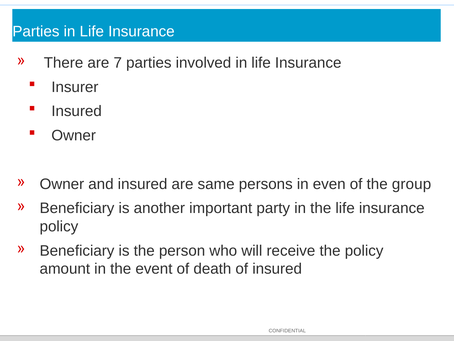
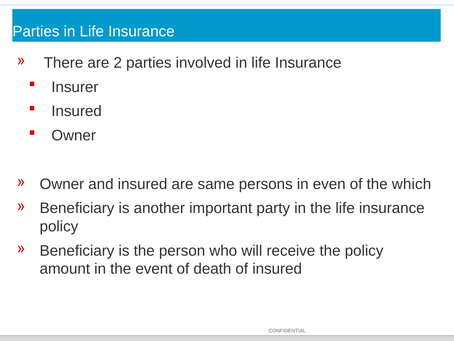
7: 7 -> 2 (118, 63)
group: group -> which (412, 184)
